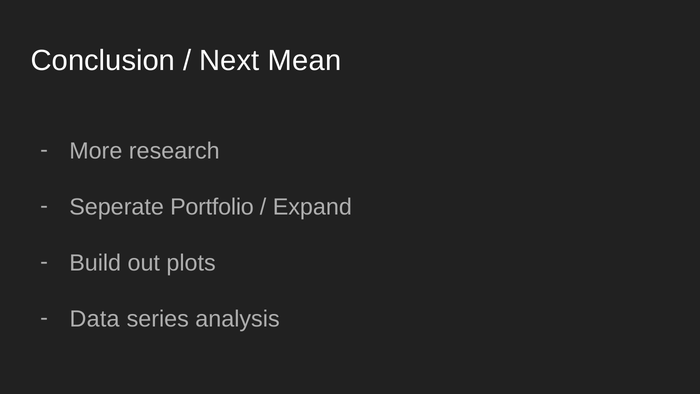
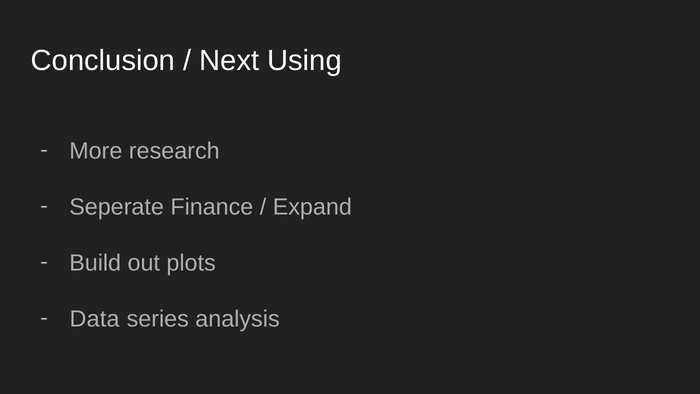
Mean: Mean -> Using (305, 61)
Portfolio: Portfolio -> Finance (212, 207)
